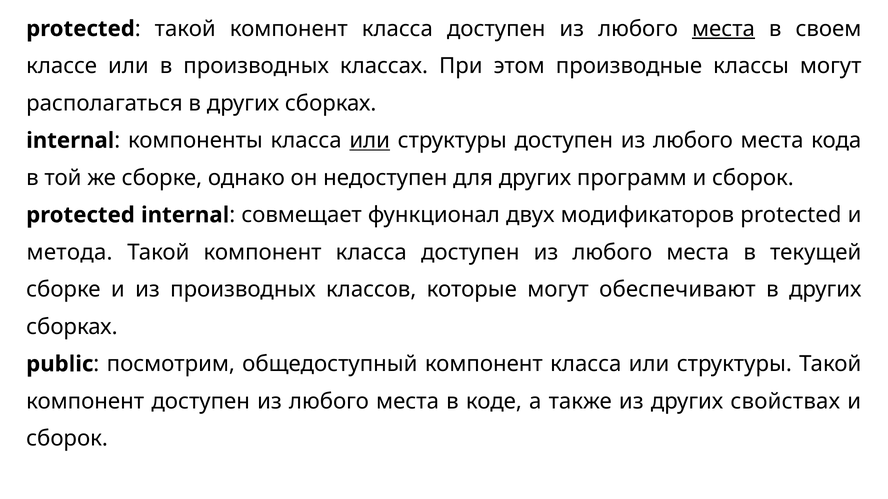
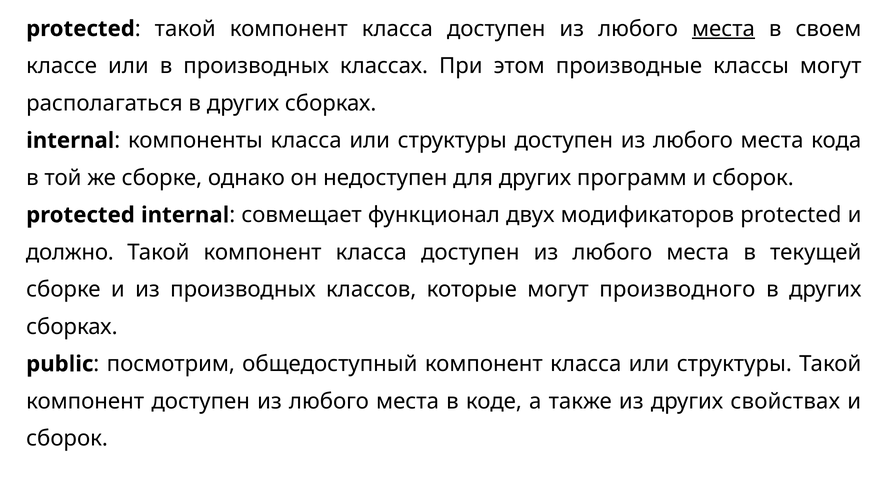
или underline: present -> none (370, 141)
метода: метода -> должно (70, 252)
обеспечивают: обеспечивают -> производного (677, 290)
